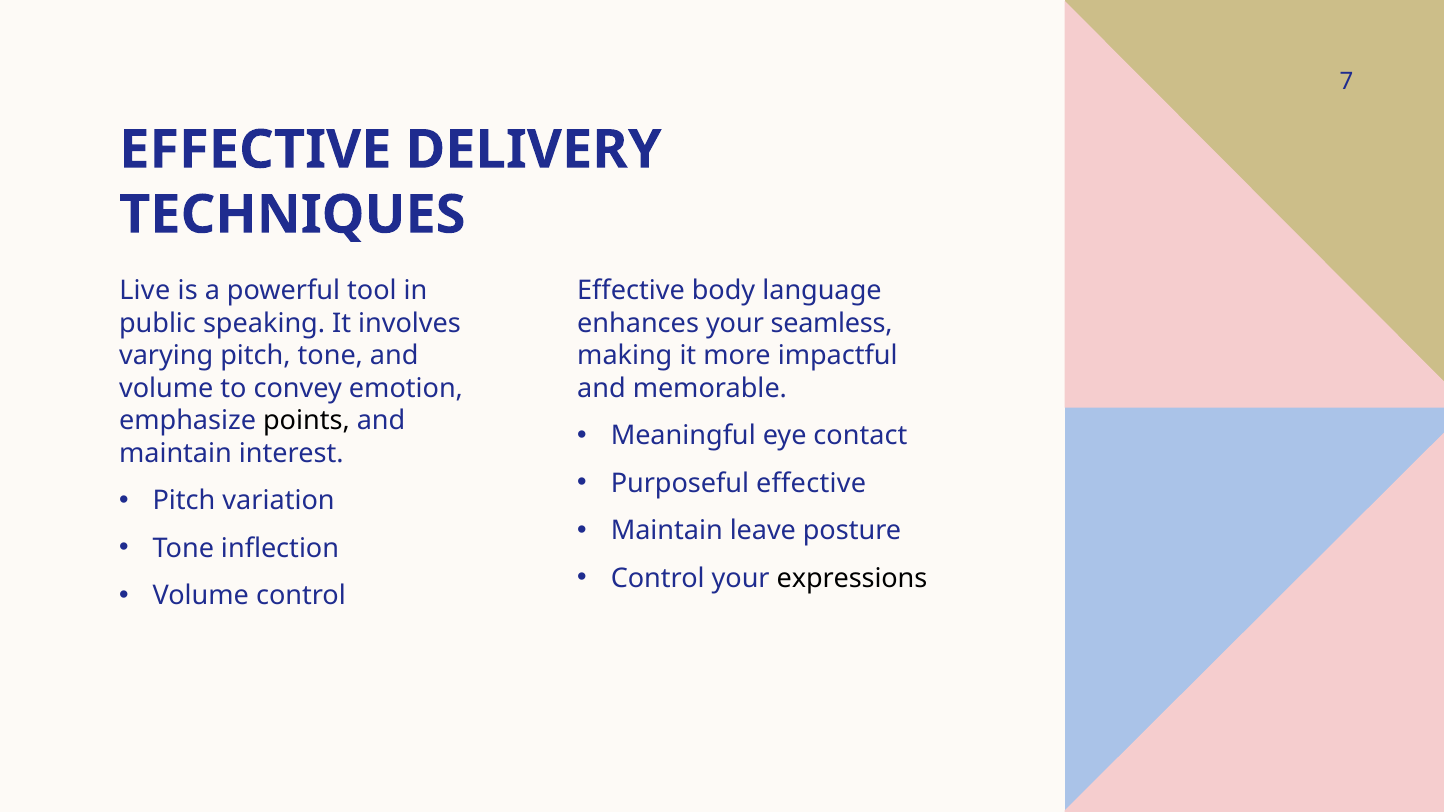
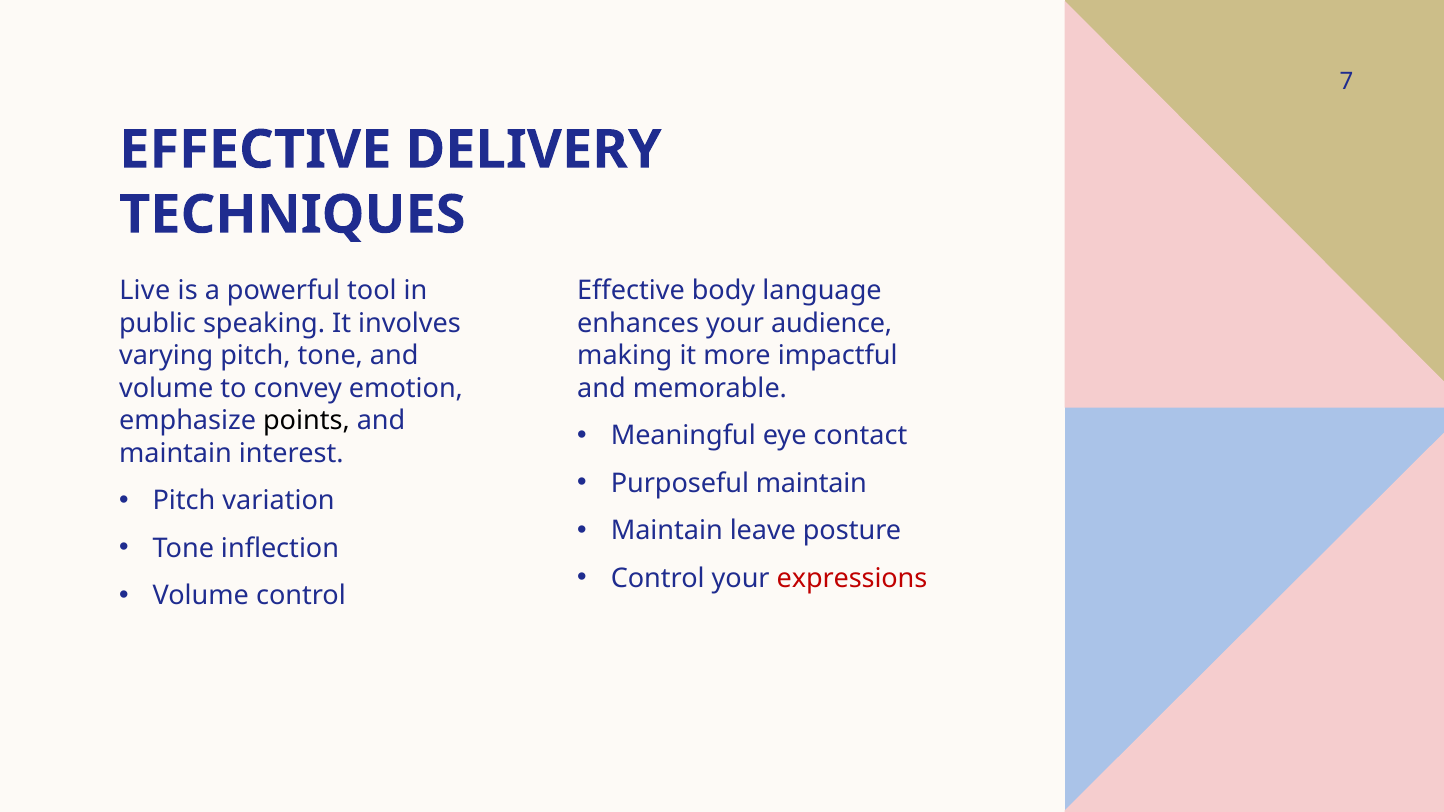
seamless: seamless -> audience (832, 323)
Purposeful effective: effective -> maintain (811, 483)
expressions colour: black -> red (852, 579)
